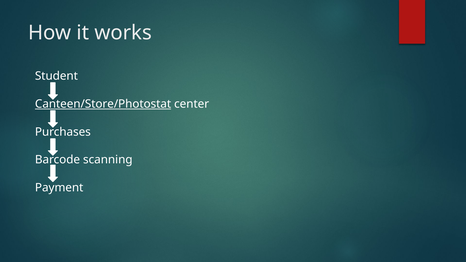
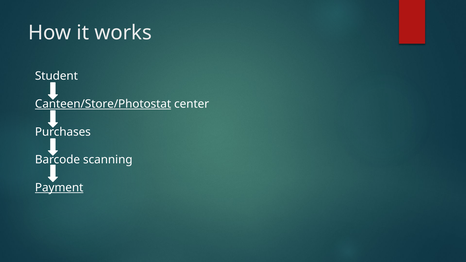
Payment underline: none -> present (59, 188)
